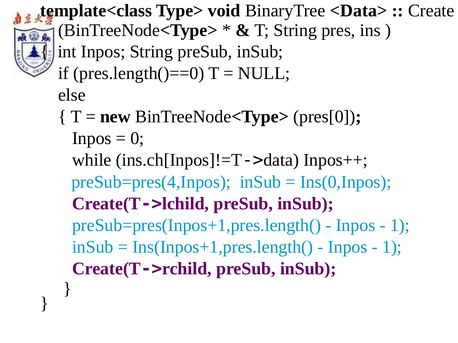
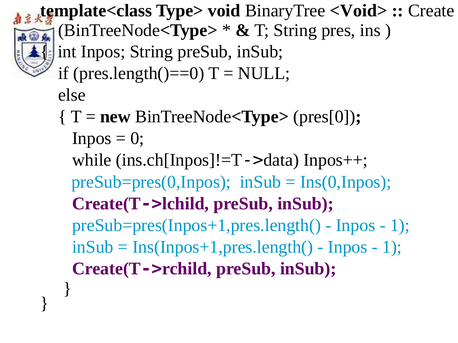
<Data>: <Data> -> <Void> (359, 11)
preSub=pres(4,Inpos: preSub=pres(4,Inpos -> preSub=pres(0,Inpos (151, 182)
